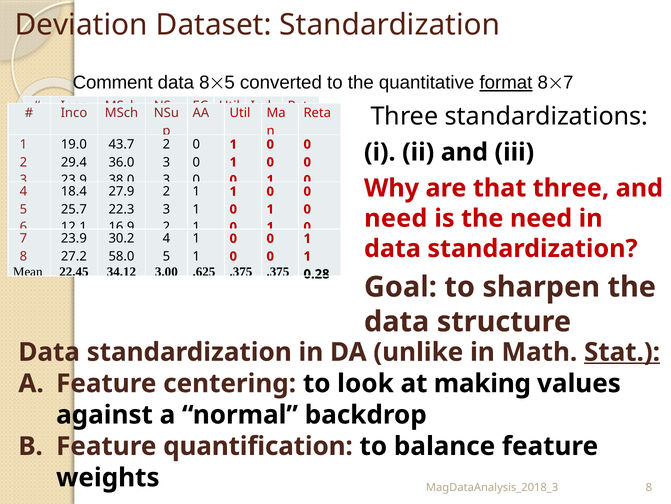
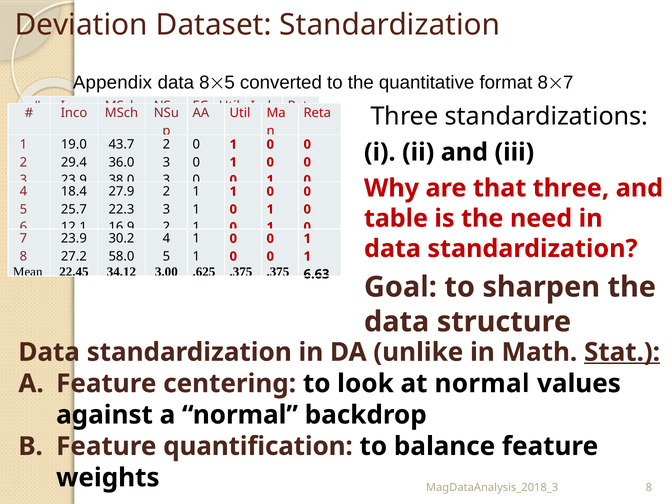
Comment: Comment -> Appendix (113, 83)
format underline: present -> none (506, 83)
need: need -> table (396, 218)
0.28: 0.28 -> 6.63 (317, 274)
at making: making -> normal (482, 383)
